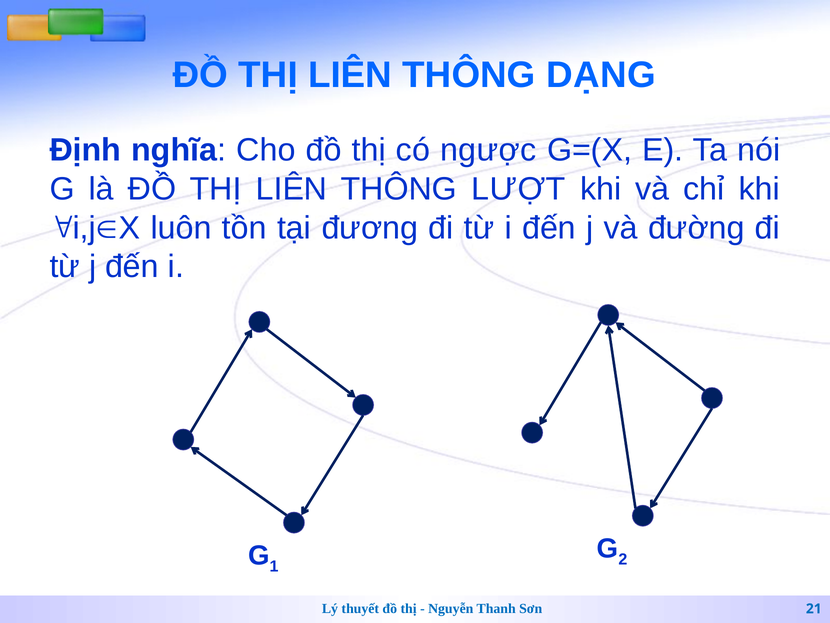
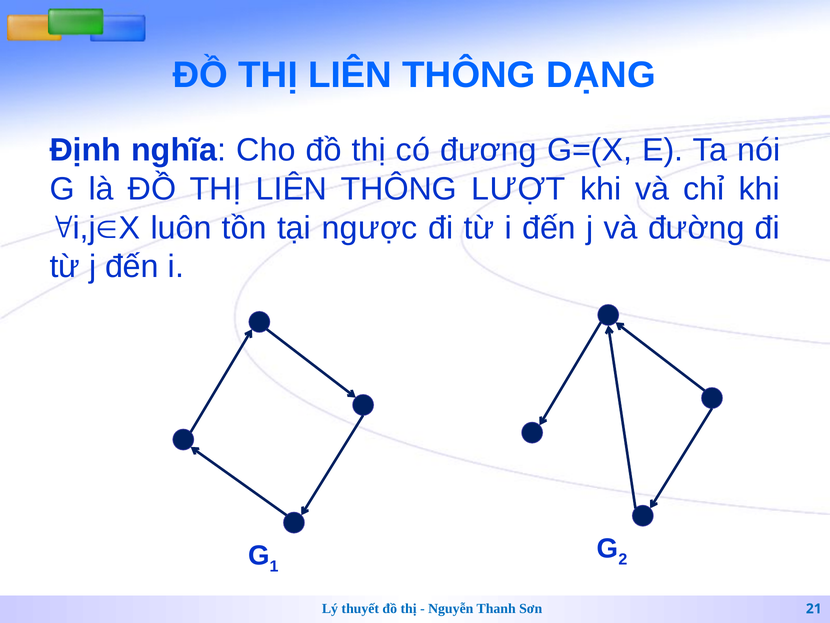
ngược: ngược -> đương (488, 150)
đương: đương -> ngược (370, 228)
